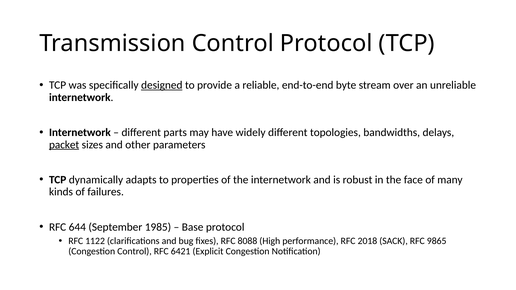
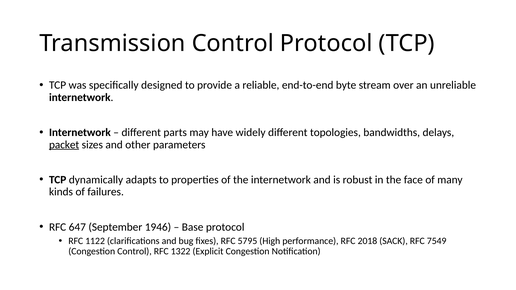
designed underline: present -> none (162, 85)
644: 644 -> 647 (77, 227)
1985: 1985 -> 1946 (158, 227)
8088: 8088 -> 5795 (247, 241)
9865: 9865 -> 7549 (437, 241)
6421: 6421 -> 1322 (181, 252)
